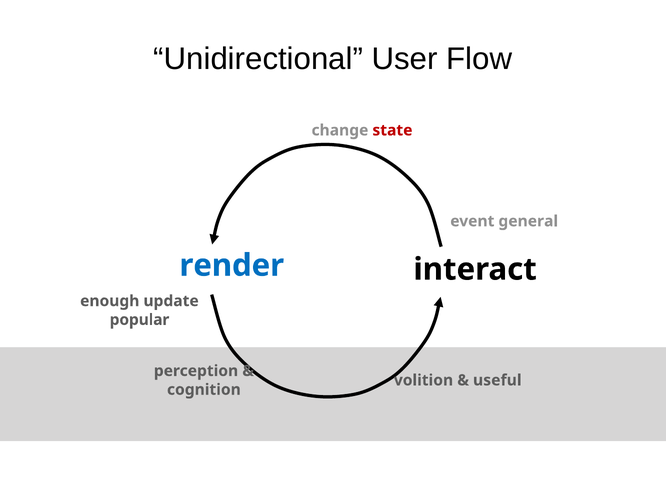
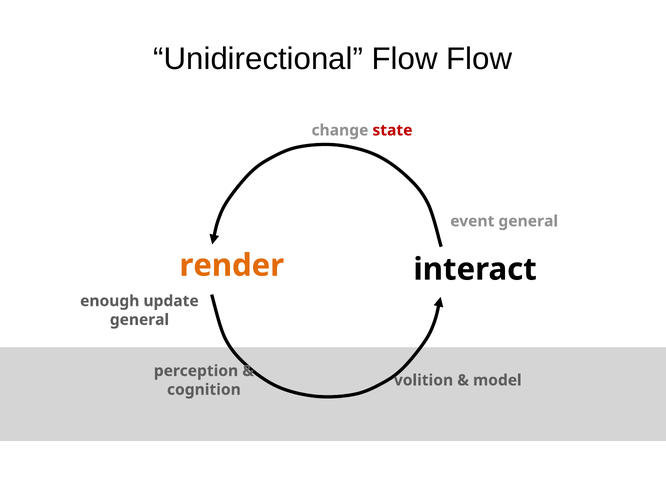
Unidirectional User: User -> Flow (405, 59)
render colour: blue -> orange (232, 265)
popular: popular -> general (139, 319)
useful: useful -> model (497, 380)
